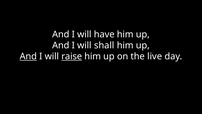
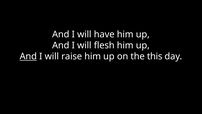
shall: shall -> flesh (104, 45)
raise underline: present -> none (72, 56)
live: live -> this (155, 56)
